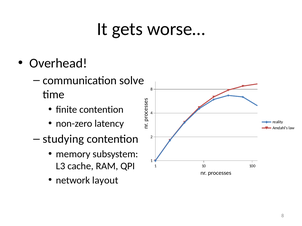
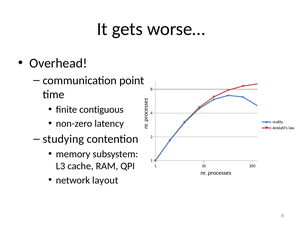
solve: solve -> point (132, 81)
finite contention: contention -> contiguous (101, 110)
